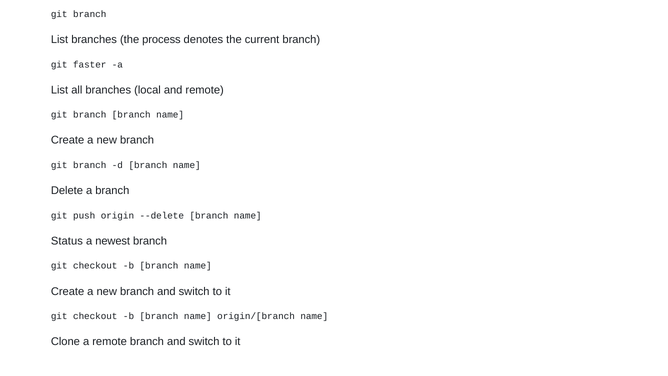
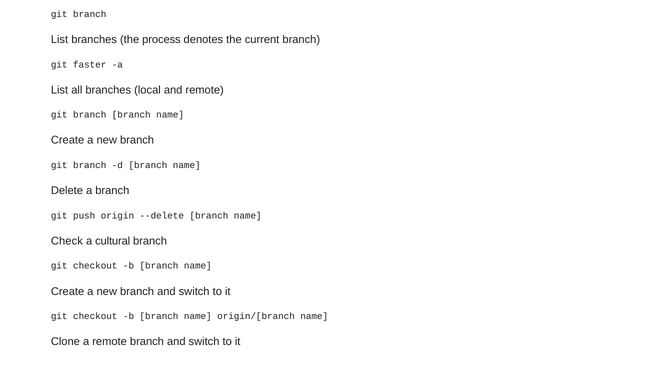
Status: Status -> Check (67, 241)
newest: newest -> cultural (113, 241)
